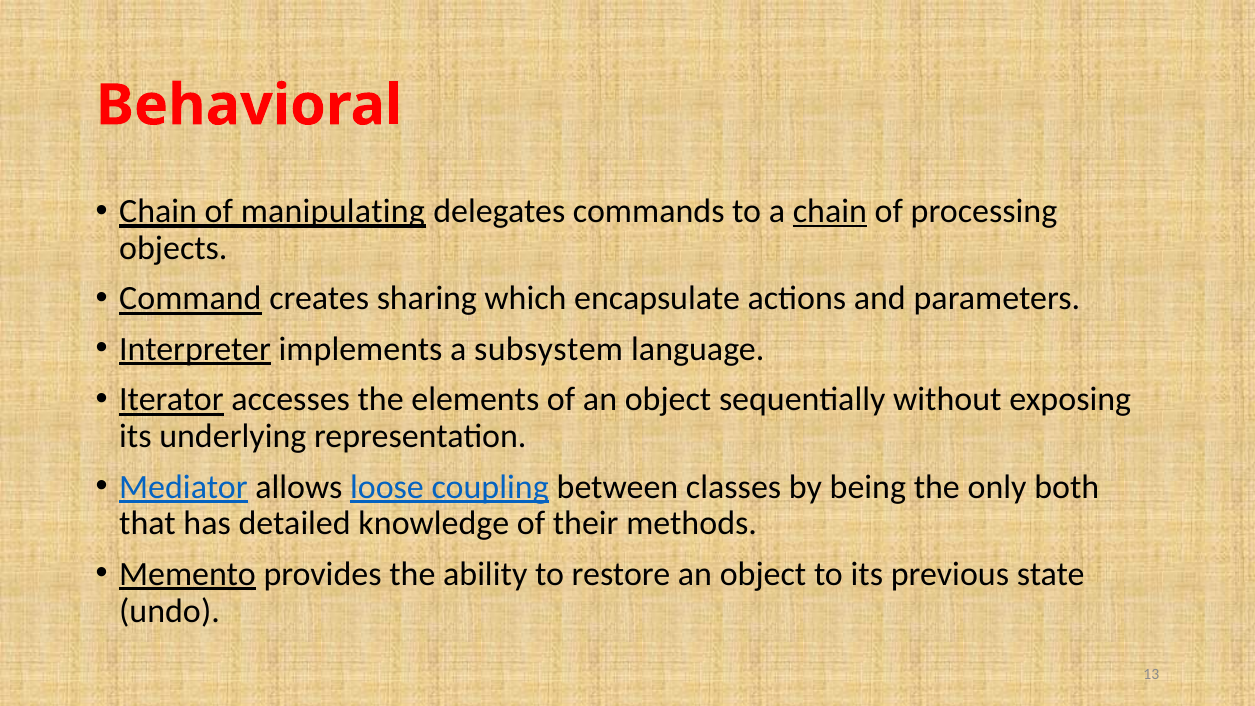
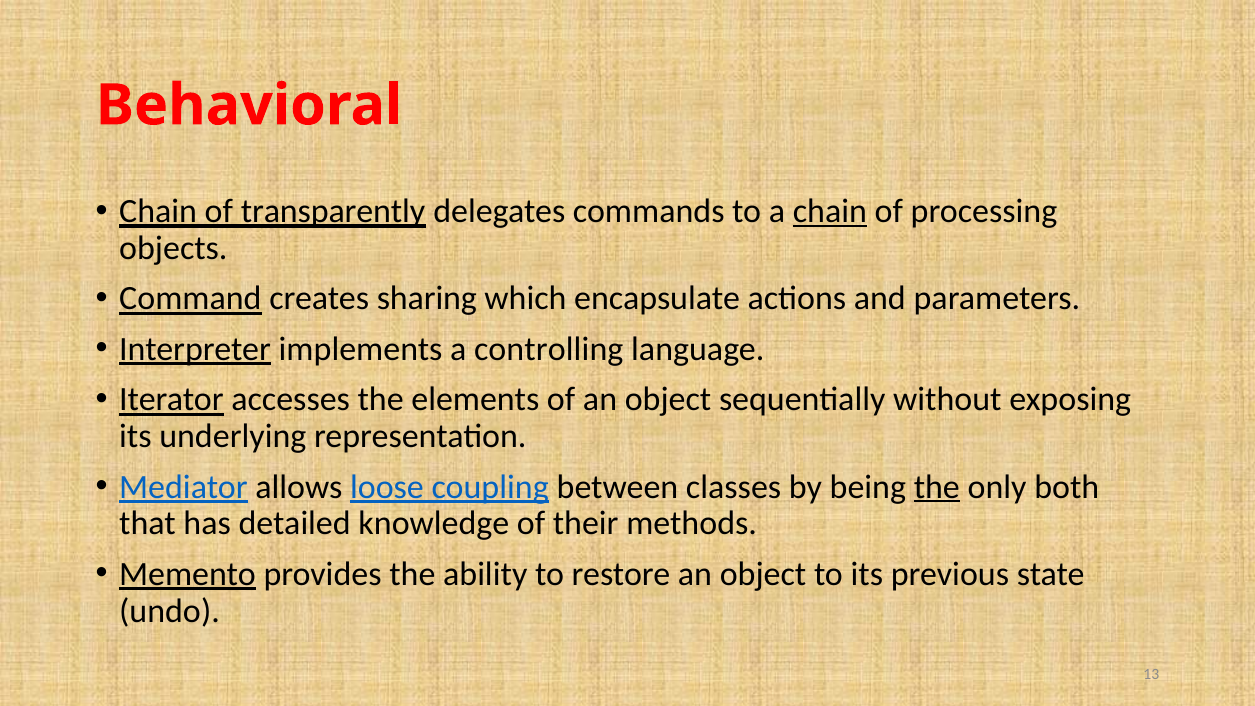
manipulating: manipulating -> transparently (333, 211)
subsystem: subsystem -> controlling (549, 349)
the underline: none -> present (937, 487)
